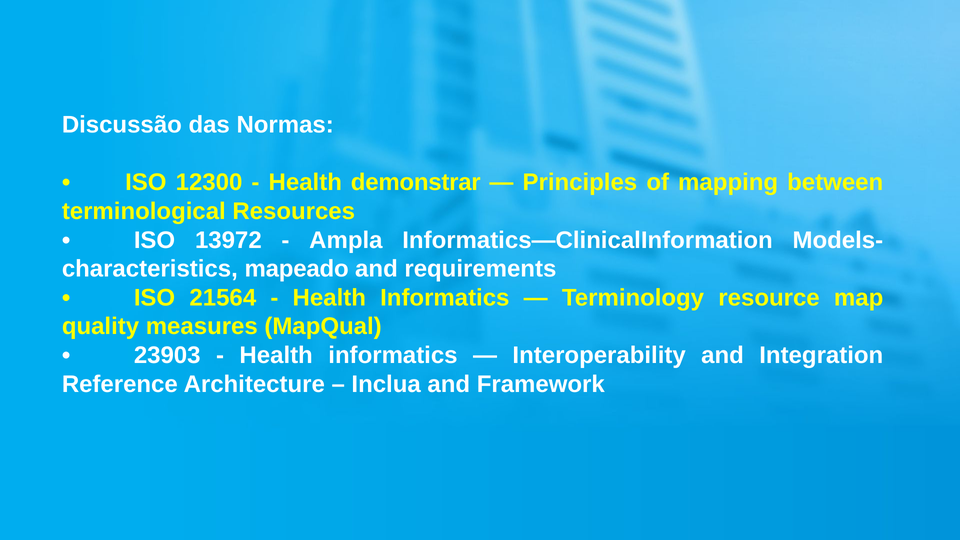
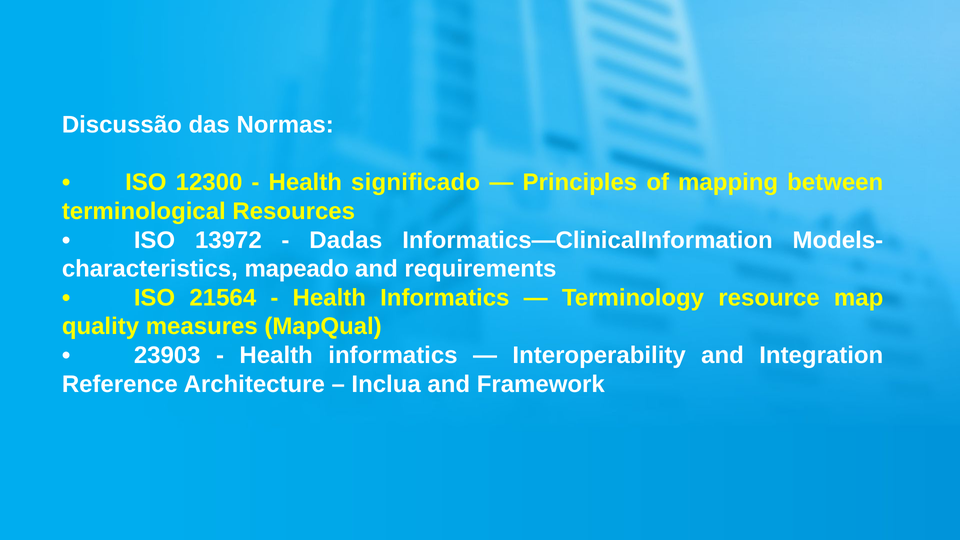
demonstrar: demonstrar -> significado (416, 183)
Ampla: Ampla -> Dadas (346, 240)
